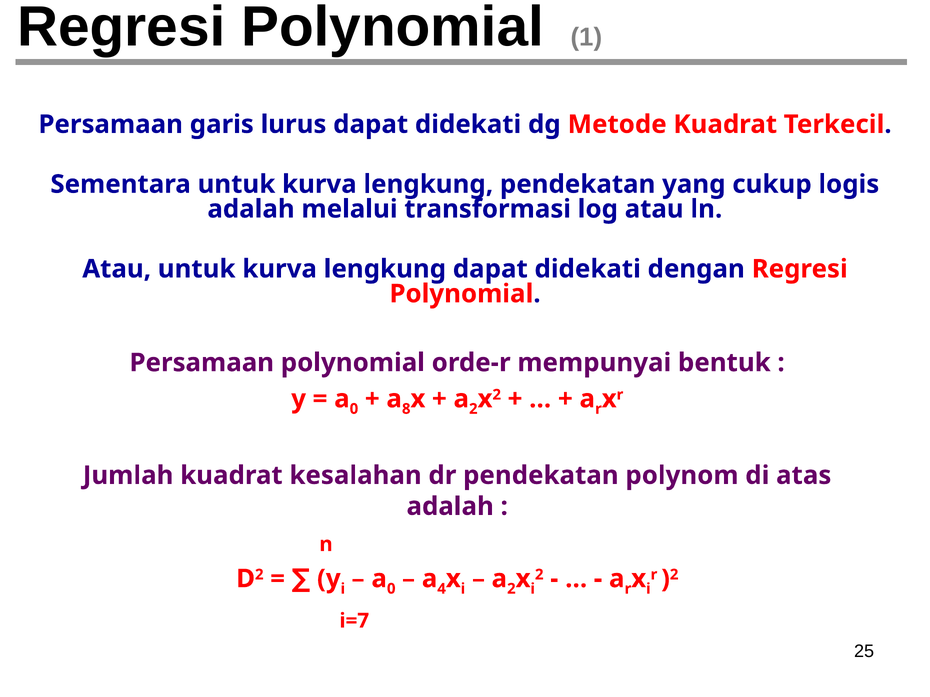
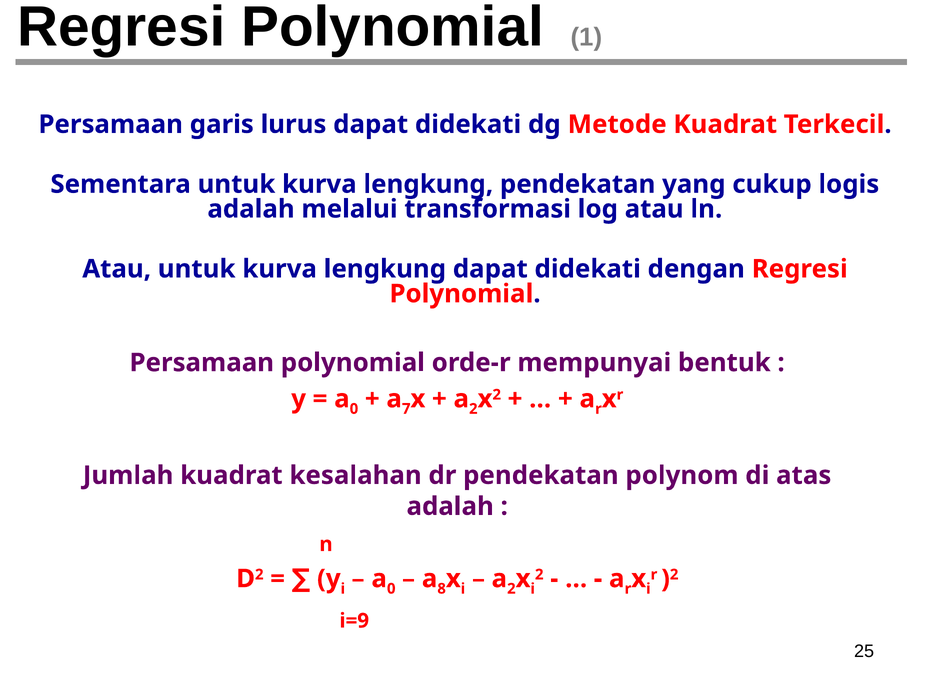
8: 8 -> 7 (406, 409)
4: 4 -> 8 (442, 589)
i=7: i=7 -> i=9 (354, 621)
